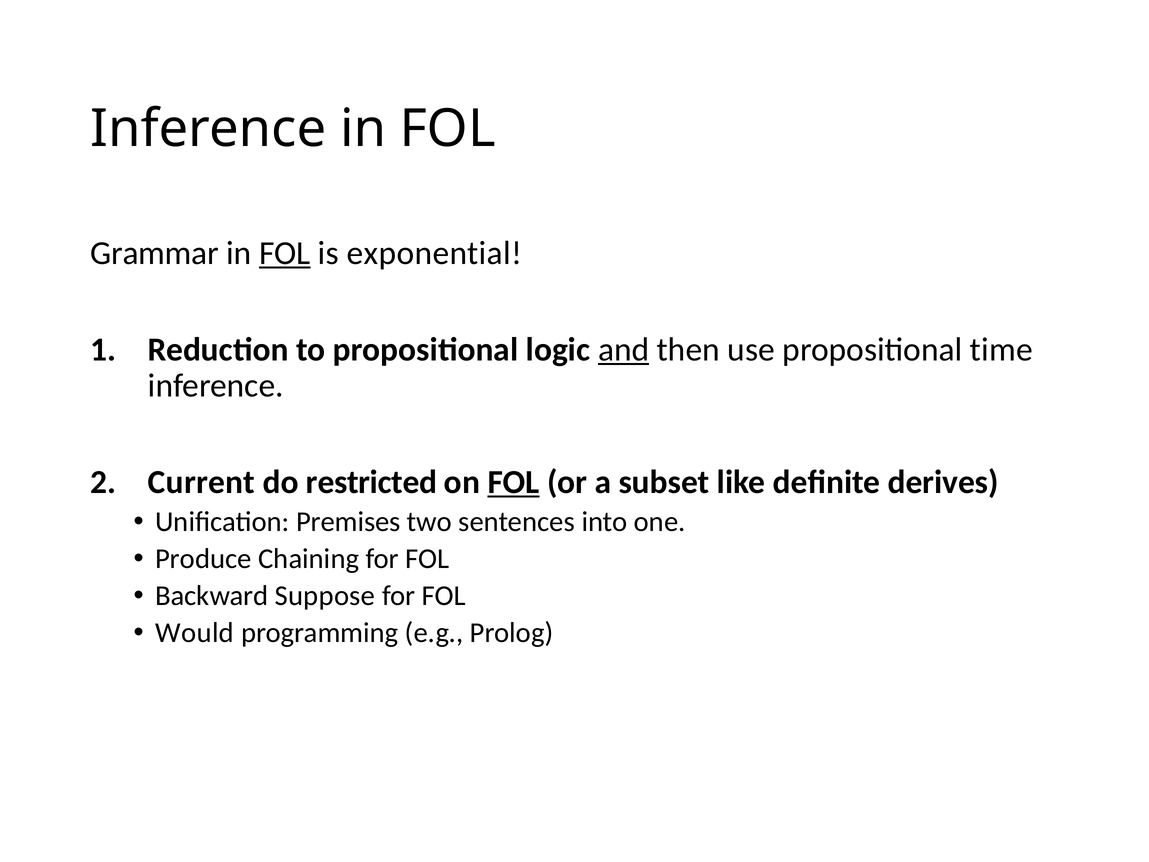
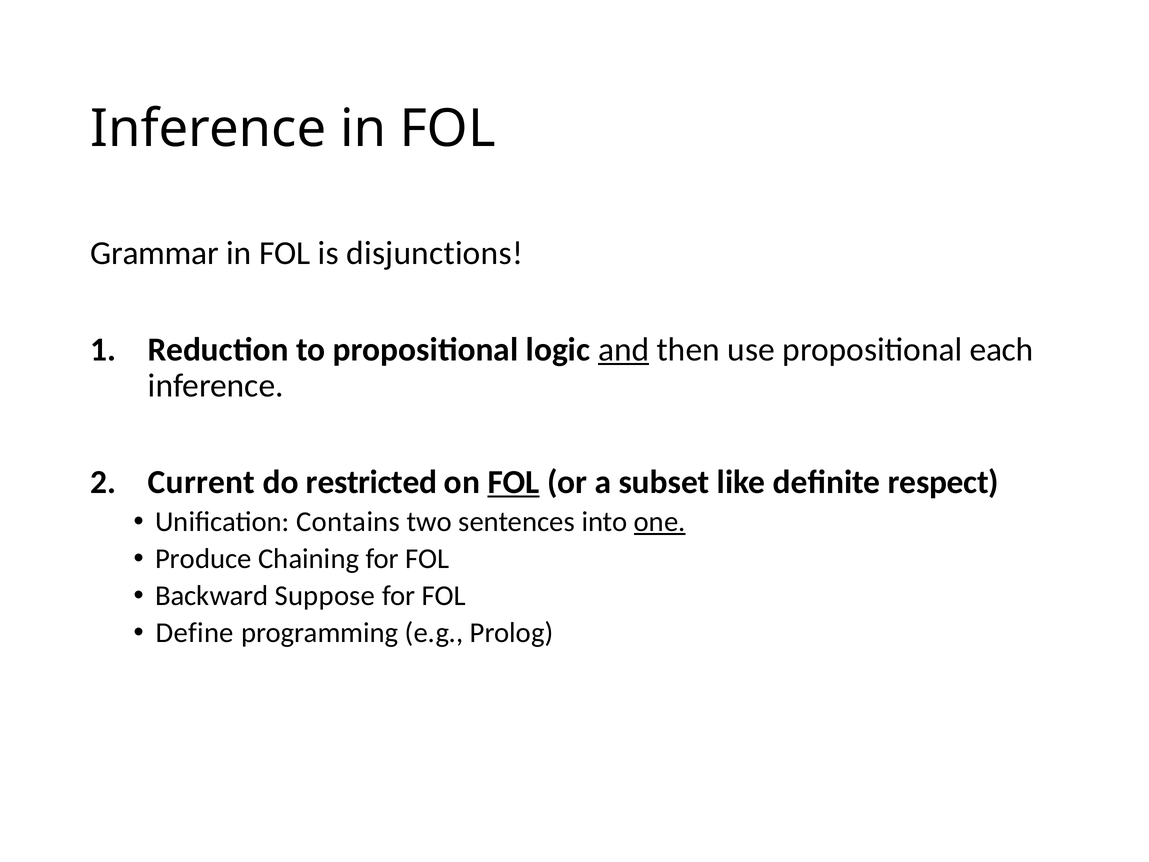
FOL underline: present -> none (285, 253)
exponential: exponential -> disjunctions (435, 253)
time: time -> each (1002, 349)
derives: derives -> respect (943, 482)
Premises: Premises -> Contains (348, 522)
one underline: none -> present (660, 522)
Would: Would -> Define (195, 633)
